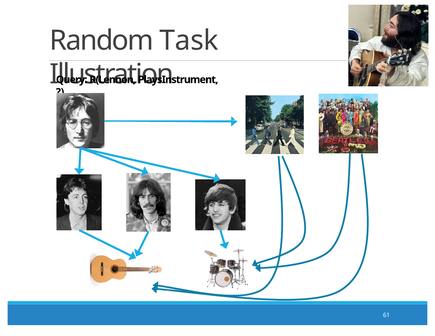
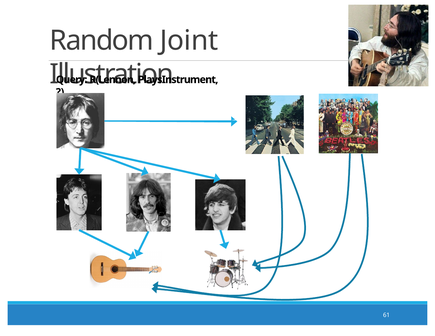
Task: Task -> Joint (189, 41)
